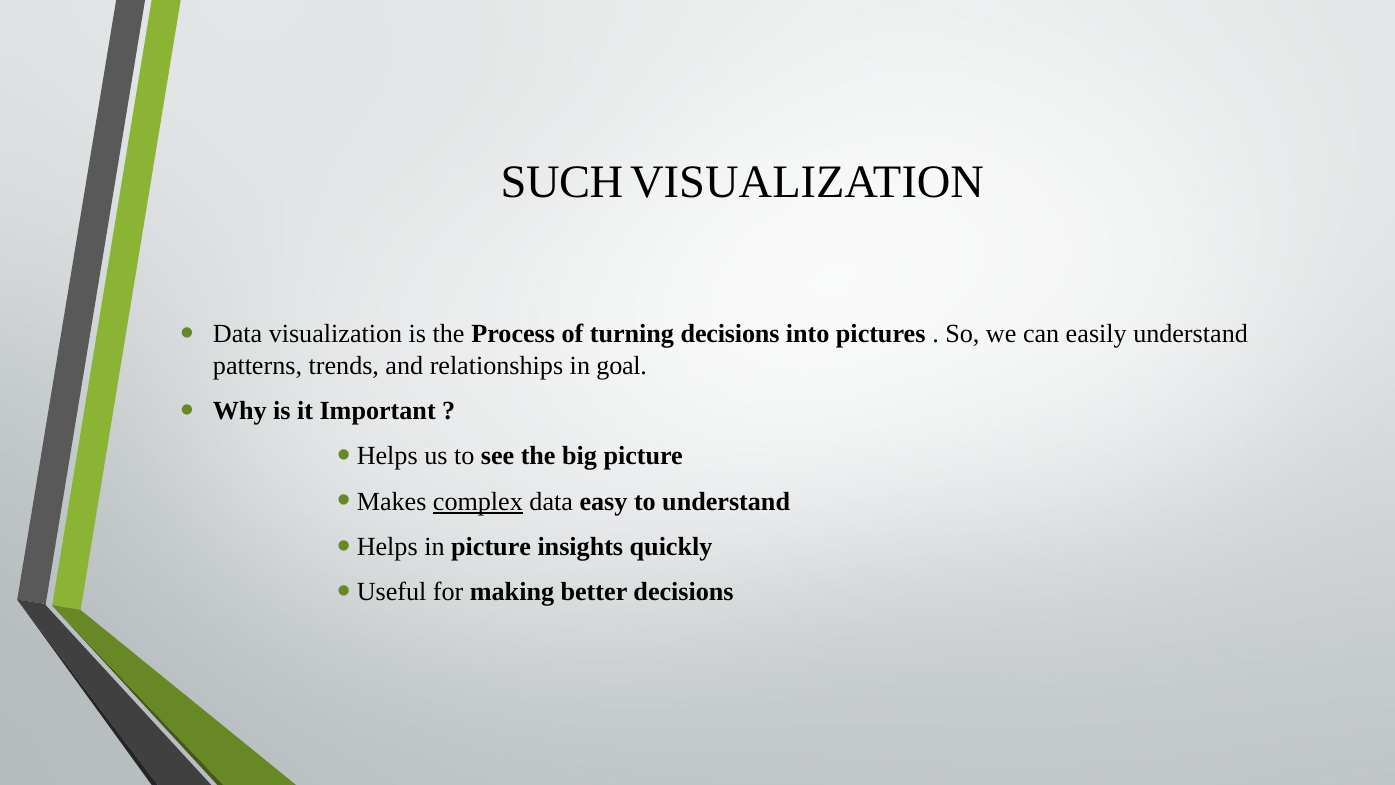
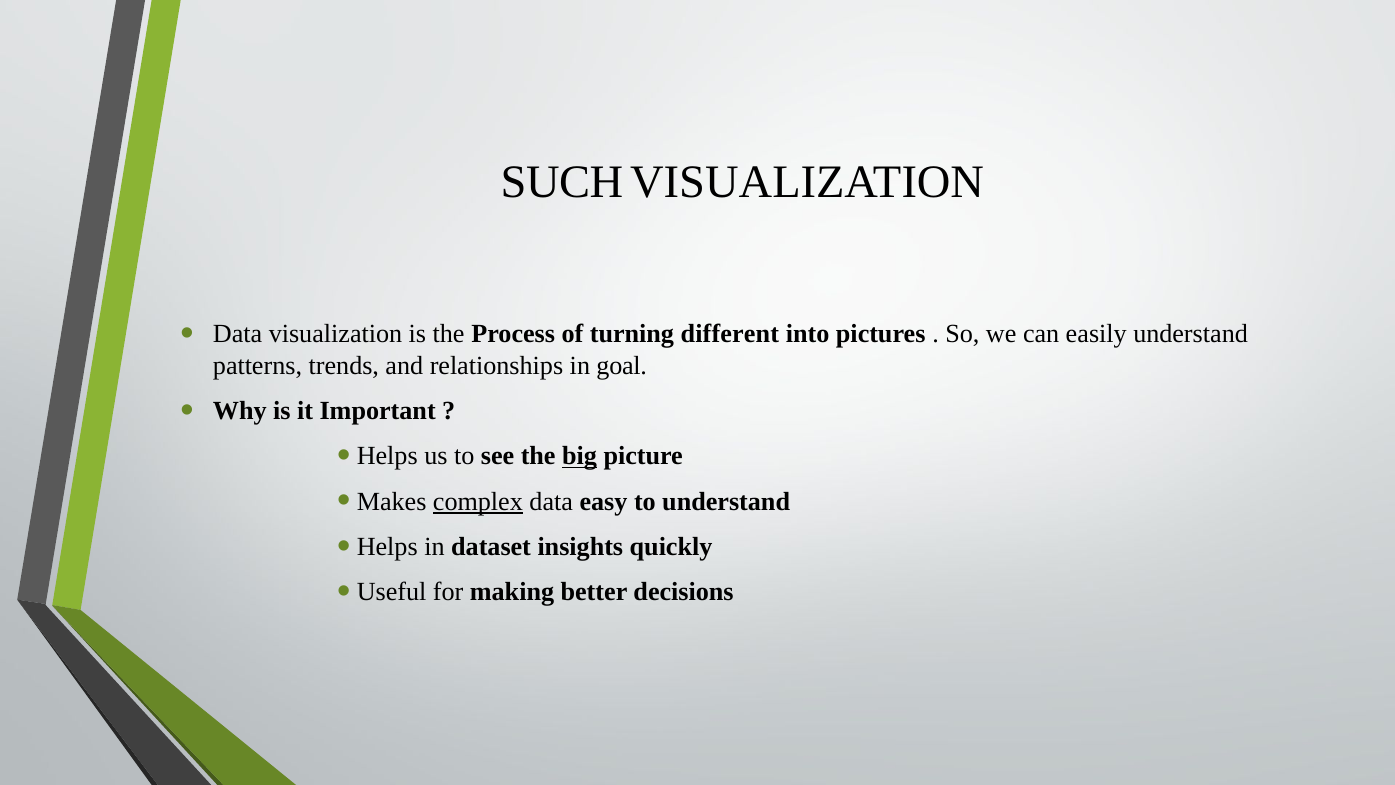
turning decisions: decisions -> different (730, 334)
big underline: none -> present (580, 456)
in picture: picture -> dataset (491, 547)
